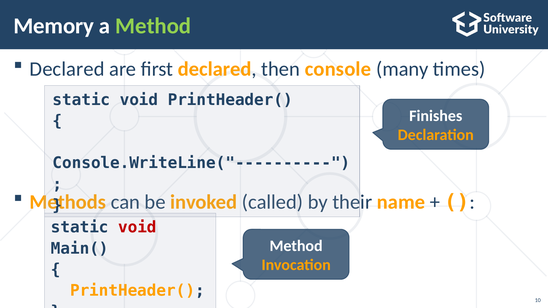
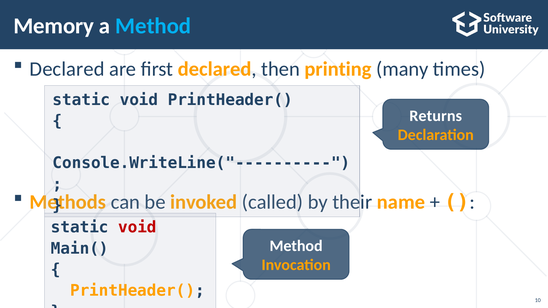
Method colour: light green -> light blue (153, 26)
console: console -> printing (338, 69)
Finishes: Finishes -> Returns (436, 116)
